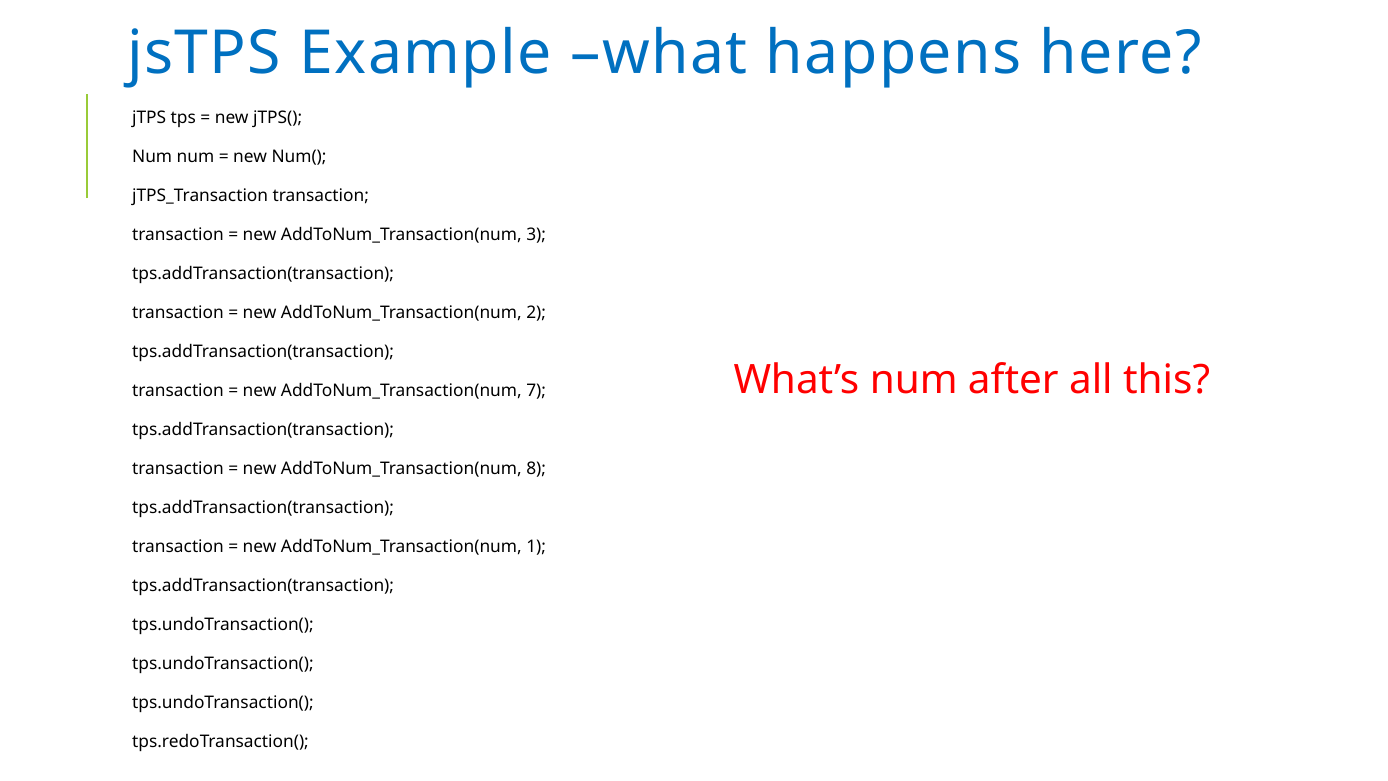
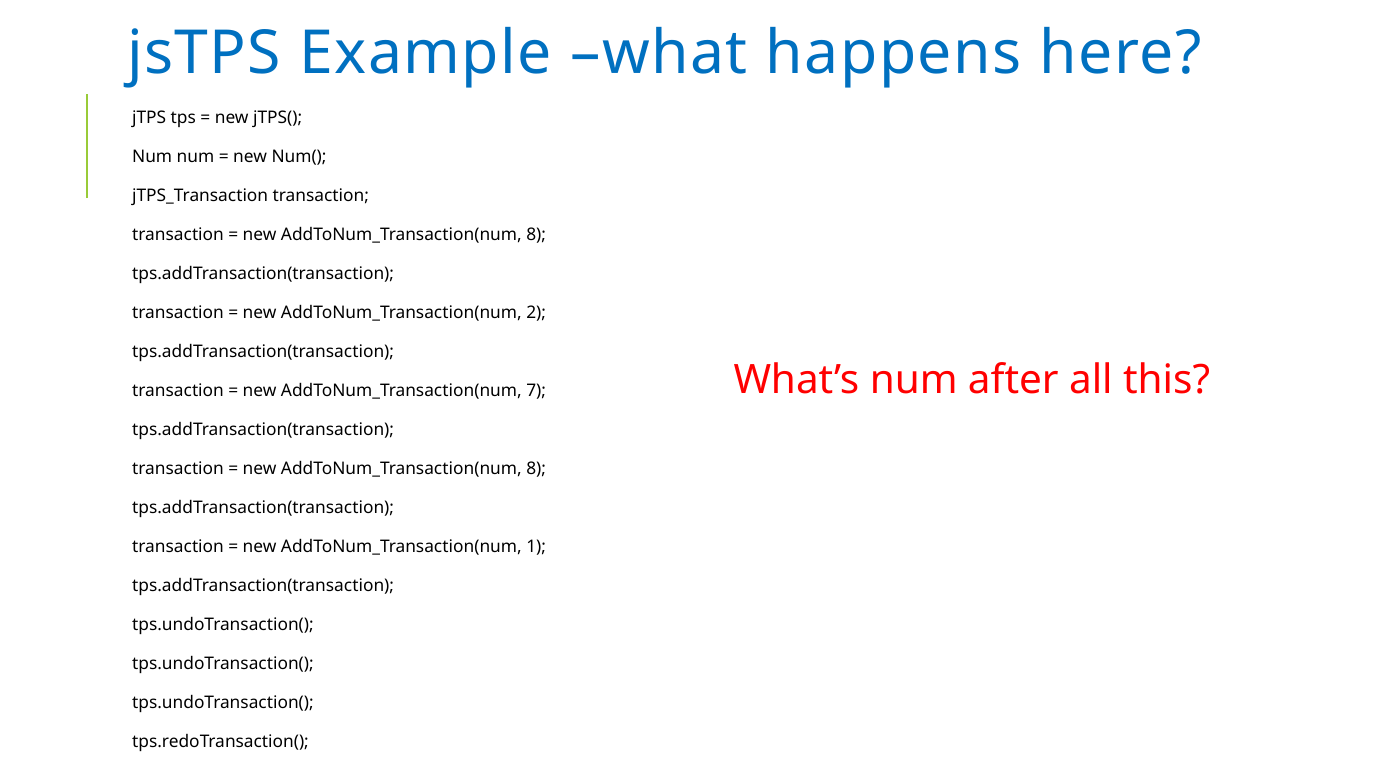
3: 3 -> 8 (536, 235)
